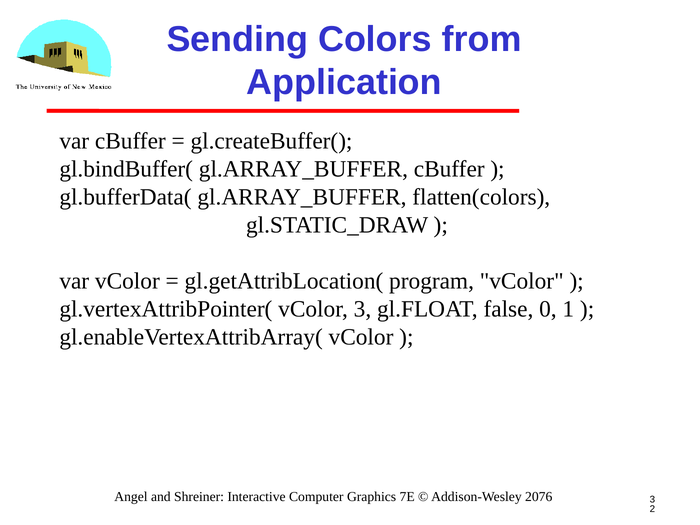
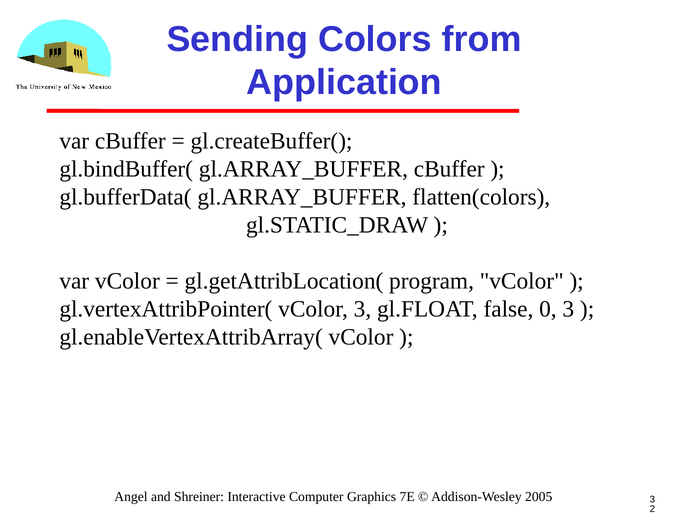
0 1: 1 -> 3 (568, 309)
2076: 2076 -> 2005 (539, 497)
